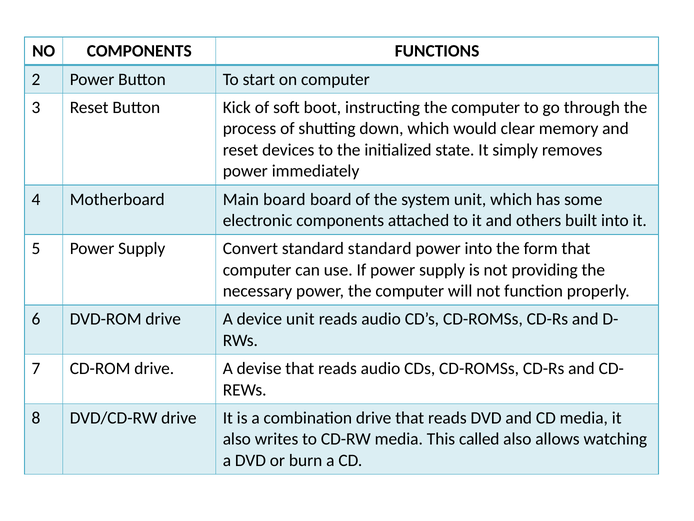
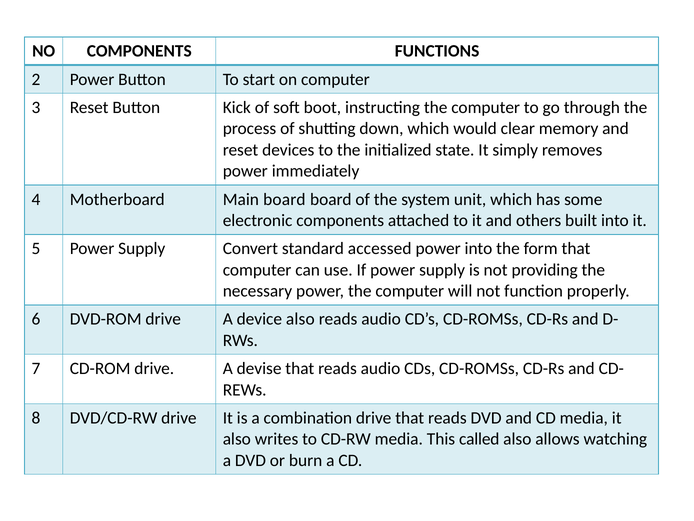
standard standard: standard -> accessed (380, 248)
device unit: unit -> also (300, 319)
